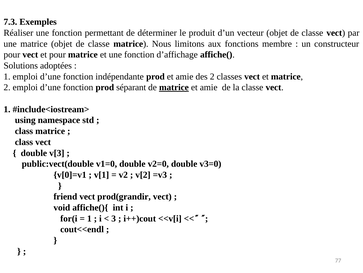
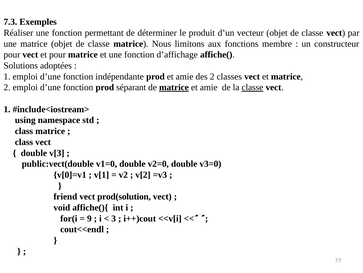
classe underline: none -> present (252, 87)
prod(grandir: prod(grandir -> prod(solution (124, 196)
1: 1 -> 9 (89, 218)
